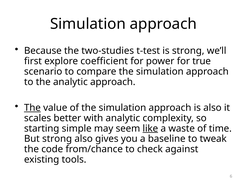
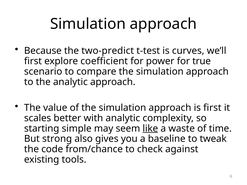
two-studies: two-studies -> two-predict (108, 51)
is strong: strong -> curves (188, 51)
The underline: present -> none (32, 108)
is also: also -> first (212, 108)
